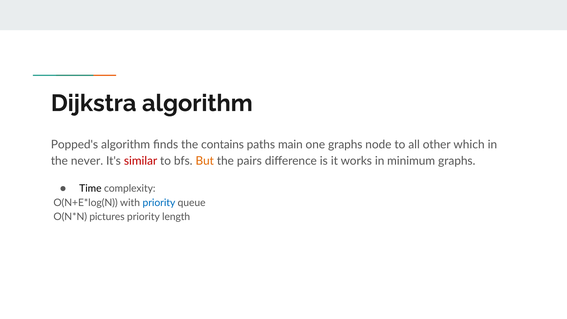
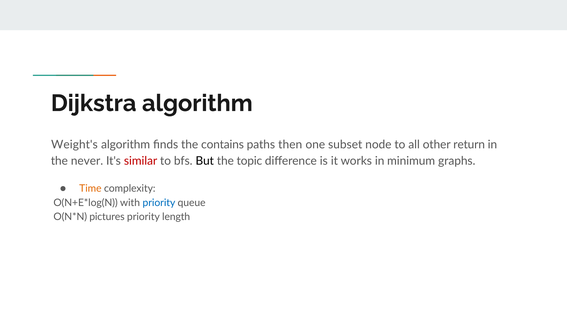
Popped's: Popped's -> Weight's (74, 145)
main: main -> then (290, 145)
one graphs: graphs -> subset (345, 145)
which: which -> return (469, 145)
But colour: orange -> black (205, 161)
pairs: pairs -> topic (249, 161)
Time colour: black -> orange (90, 188)
